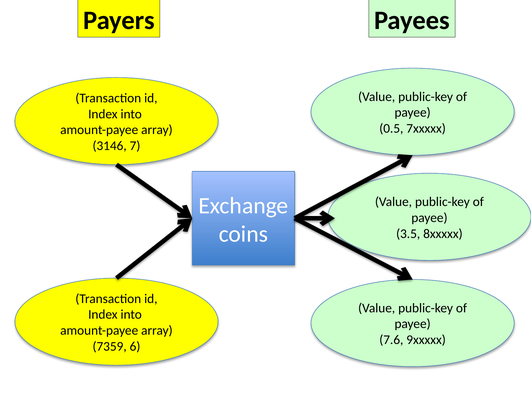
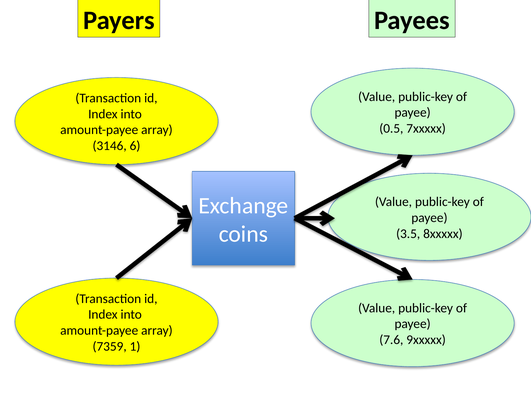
7: 7 -> 6 (135, 146)
6: 6 -> 1 (135, 347)
